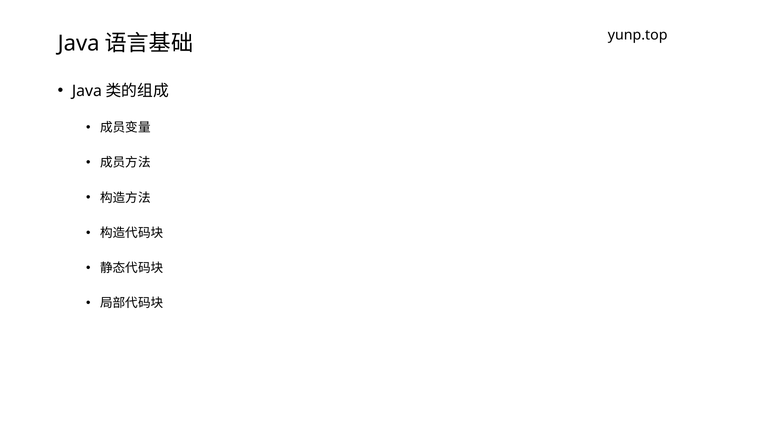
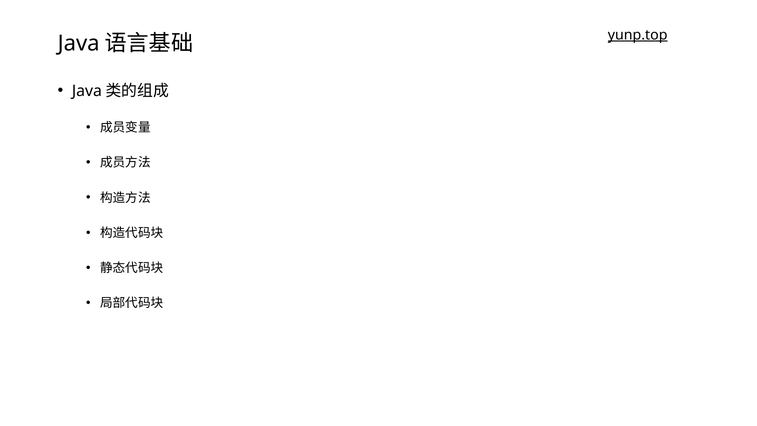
yunp.top underline: none -> present (638, 35)
